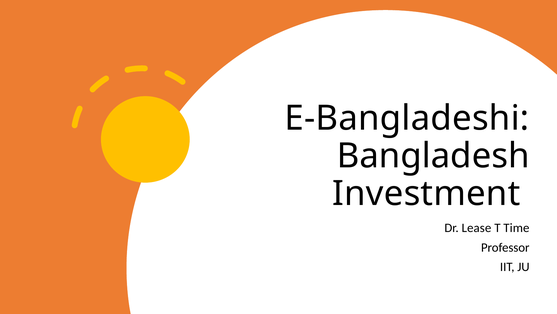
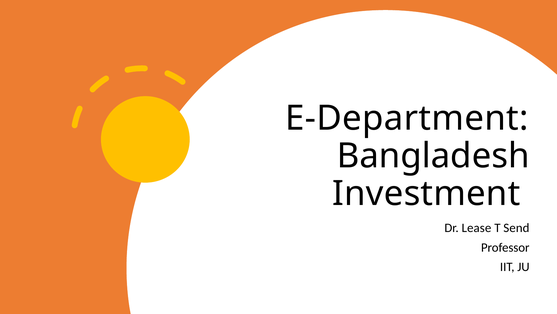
E-Bangladeshi: E-Bangladeshi -> E-Department (407, 118)
Time: Time -> Send (516, 227)
